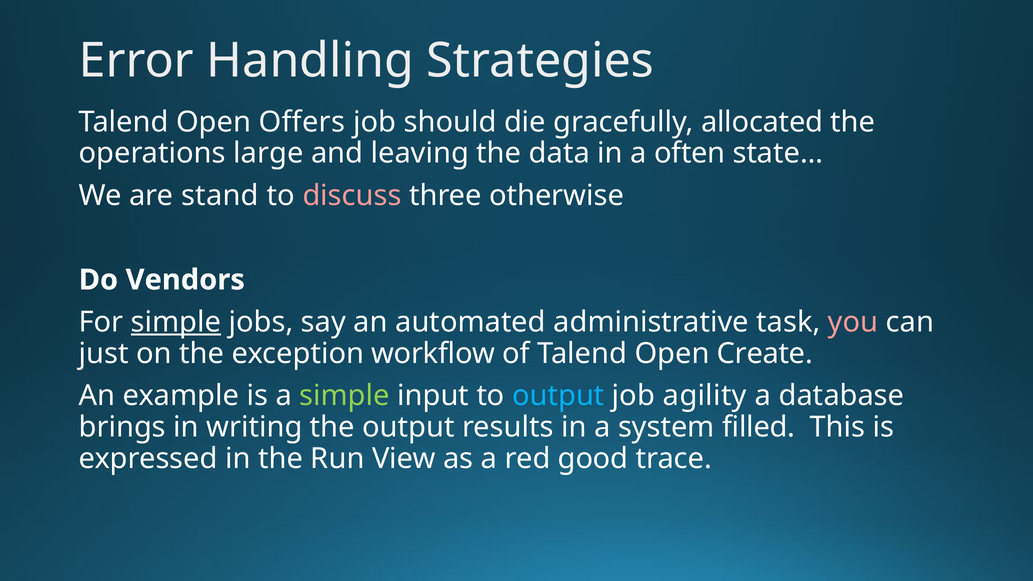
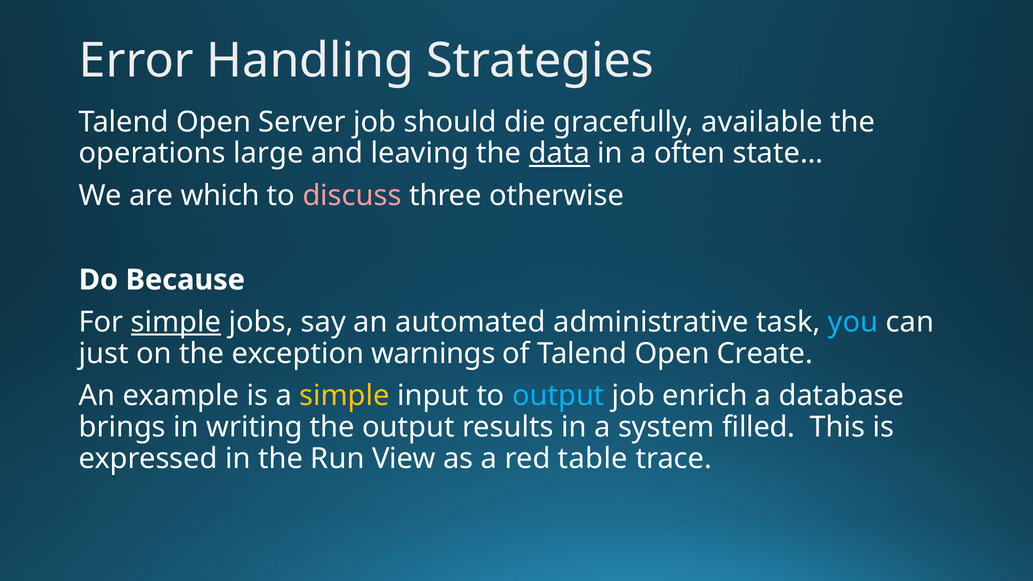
Offers: Offers -> Server (302, 122)
allocated: allocated -> available (762, 122)
data underline: none -> present (559, 153)
stand: stand -> which (220, 196)
Vendors: Vendors -> Because (185, 280)
you colour: pink -> light blue (853, 322)
workflow: workflow -> warnings (433, 354)
simple colour: light green -> yellow (345, 396)
agility: agility -> enrich (705, 396)
good: good -> table (593, 459)
